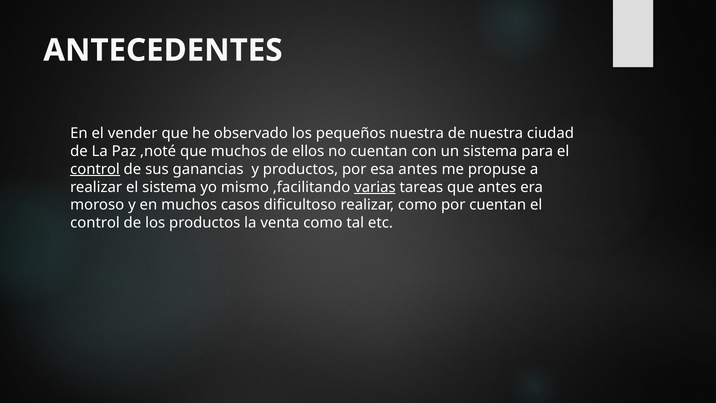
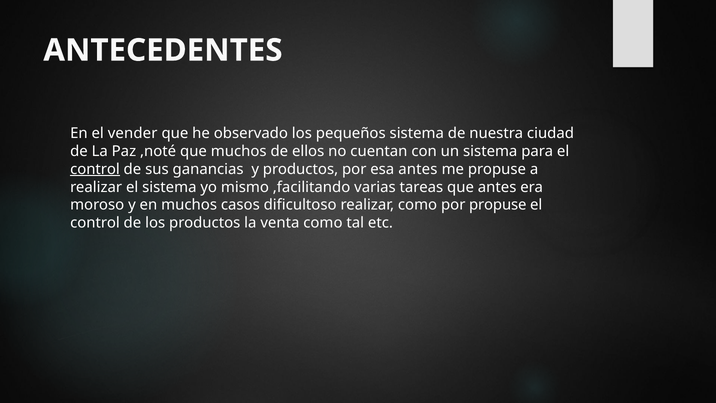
pequeños nuestra: nuestra -> sistema (417, 133)
varias underline: present -> none (375, 187)
por cuentan: cuentan -> propuse (498, 205)
